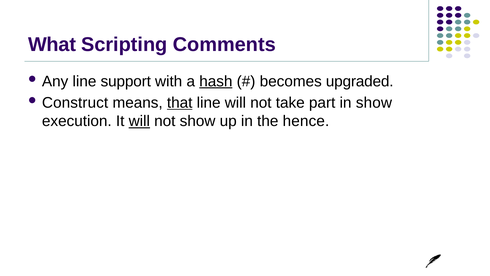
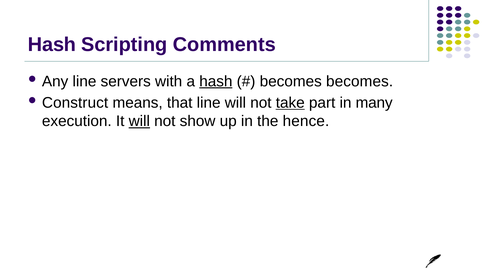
What: What -> Hash (52, 45)
support: support -> servers (126, 81)
becomes upgraded: upgraded -> becomes (360, 81)
that underline: present -> none (180, 103)
take underline: none -> present (290, 103)
in show: show -> many (374, 103)
